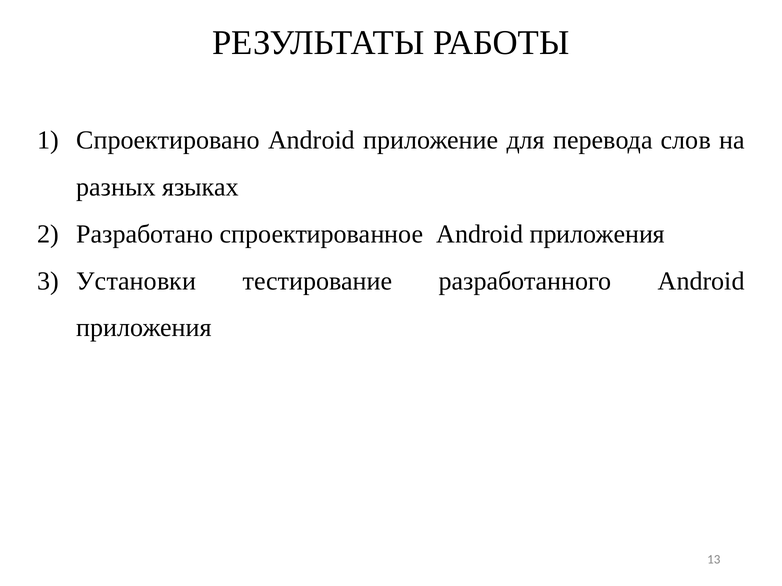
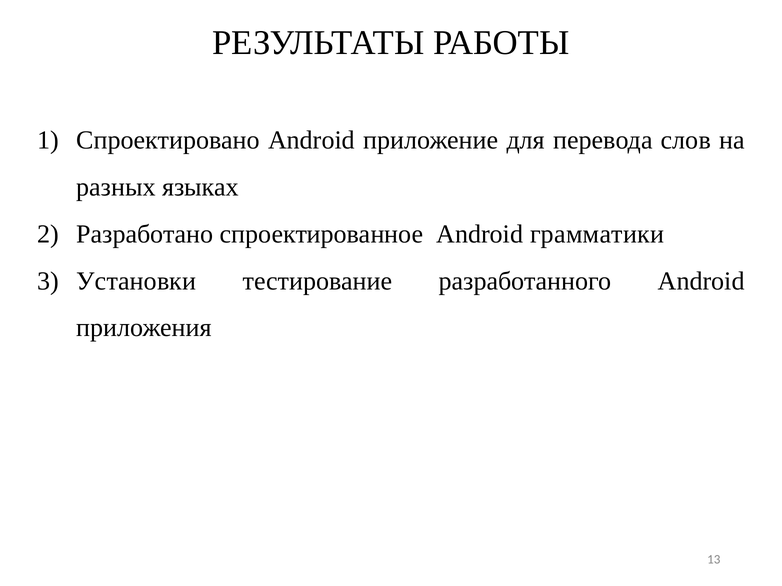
спроектированное Android приложения: приложения -> грамматики (597, 234)
